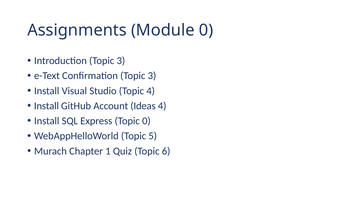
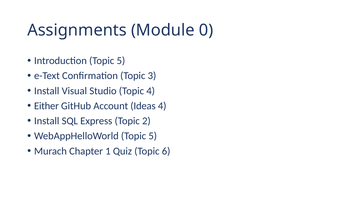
Introduction Topic 3: 3 -> 5 (121, 61)
Install: Install -> Either (46, 106)
Topic 0: 0 -> 2 (146, 121)
